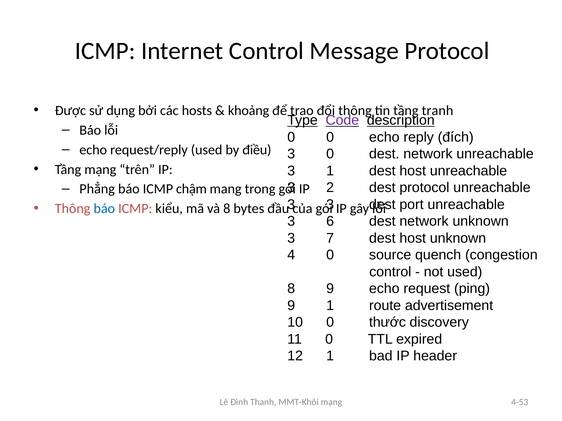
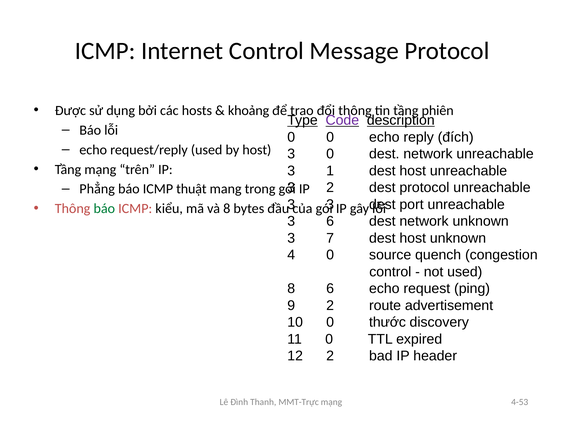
tranh: tranh -> phiên (438, 111)
by điều: điều -> host (257, 150)
chậm: chậm -> thuật (191, 189)
báo colour: blue -> green (104, 209)
8 9: 9 -> 6 (330, 289)
9 1: 1 -> 2 (330, 306)
12 1: 1 -> 2 (330, 356)
MMT-Khôi: MMT-Khôi -> MMT-Trực (299, 403)
